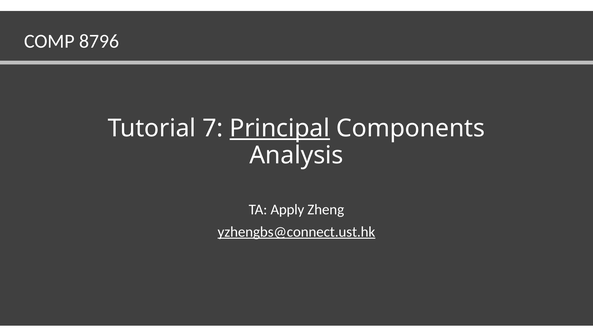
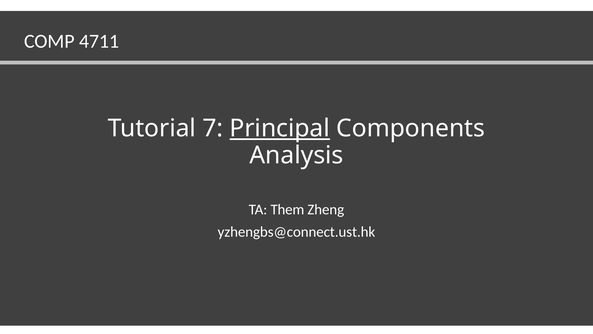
8796: 8796 -> 4711 (99, 41)
Apply: Apply -> Them (287, 209)
yzhengbs@connect.ust.hk underline: present -> none (296, 232)
